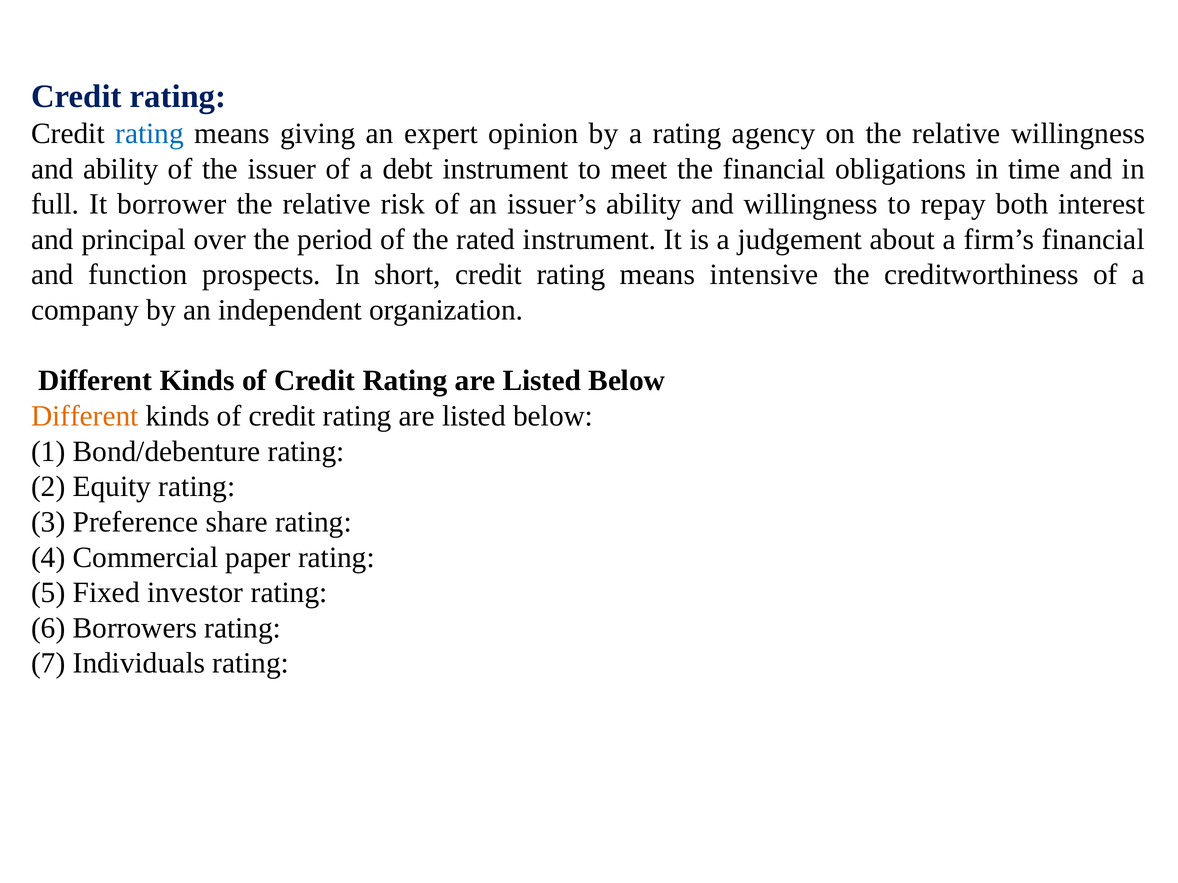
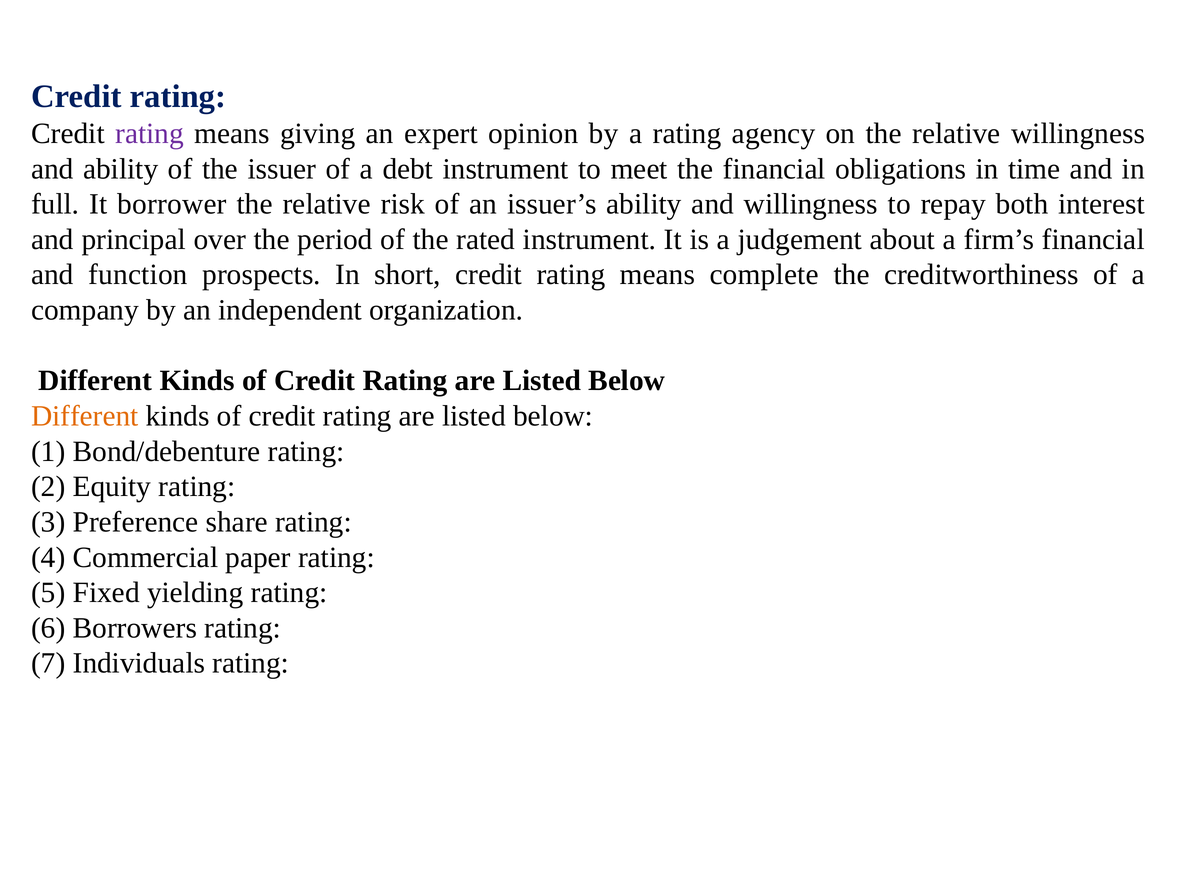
rating colour: blue -> purple (150, 134)
intensive: intensive -> complete (764, 275)
investor: investor -> yielding (195, 593)
